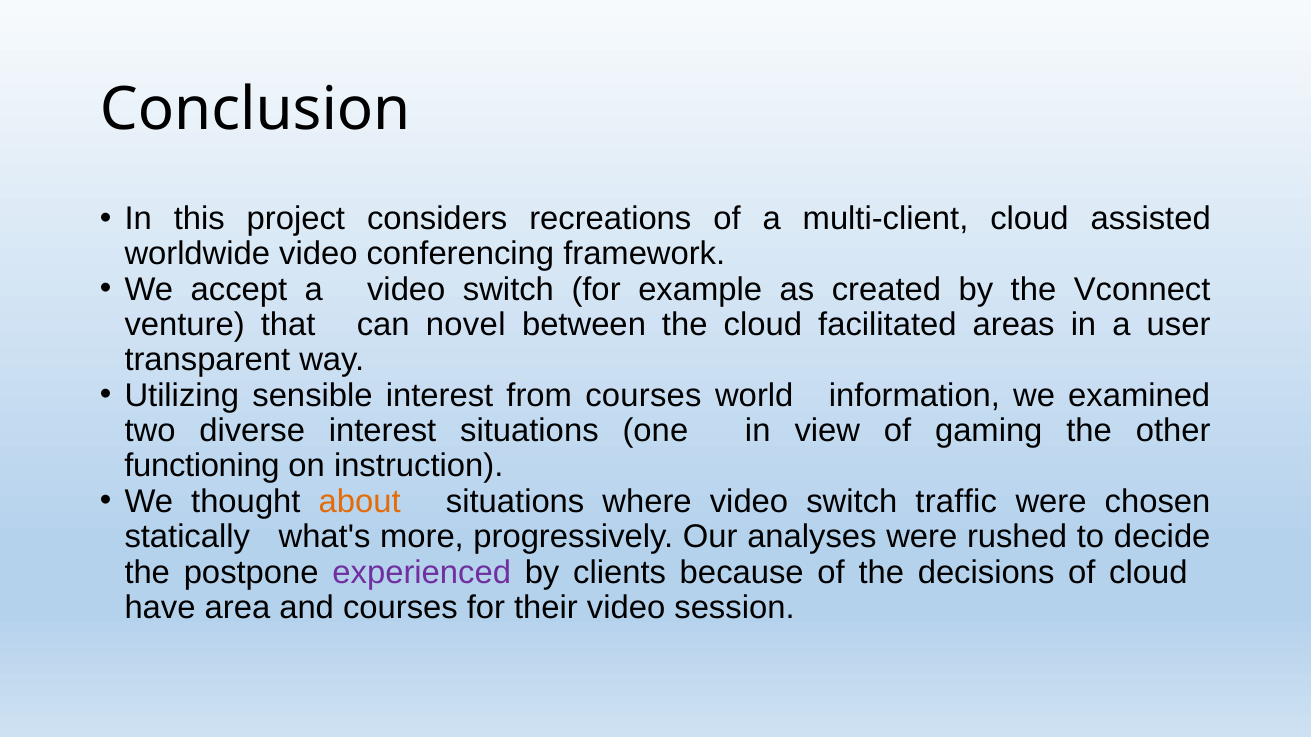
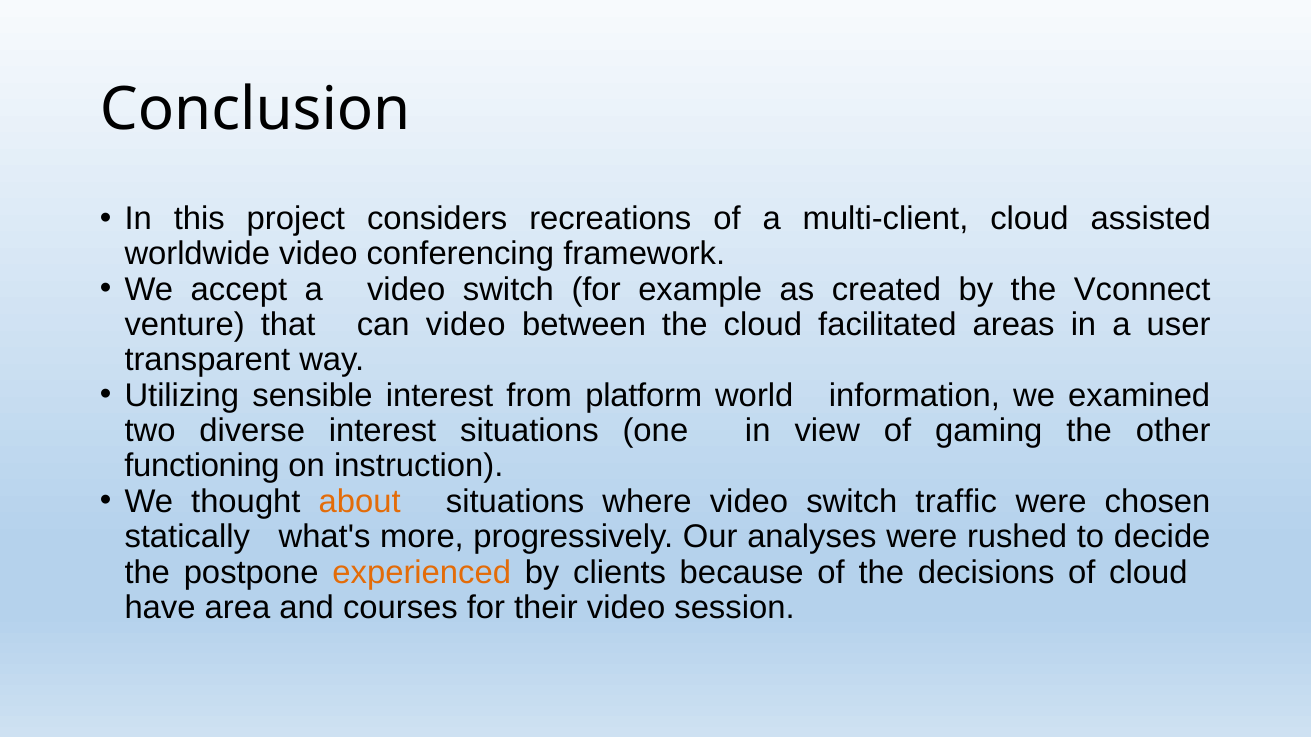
can novel: novel -> video (466, 325)
from courses: courses -> platform (644, 396)
experienced colour: purple -> orange (422, 573)
